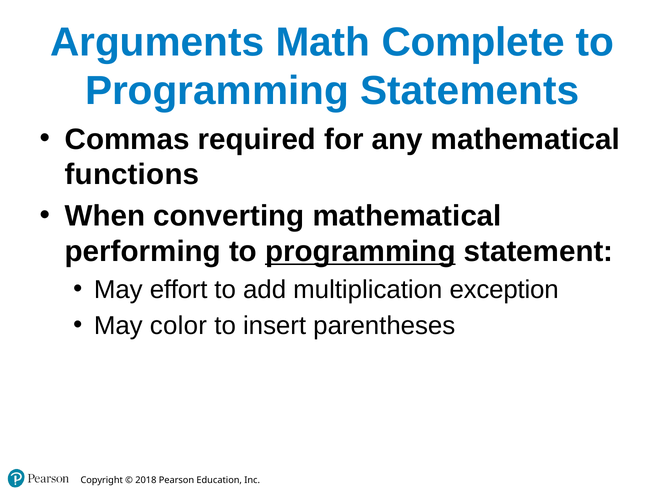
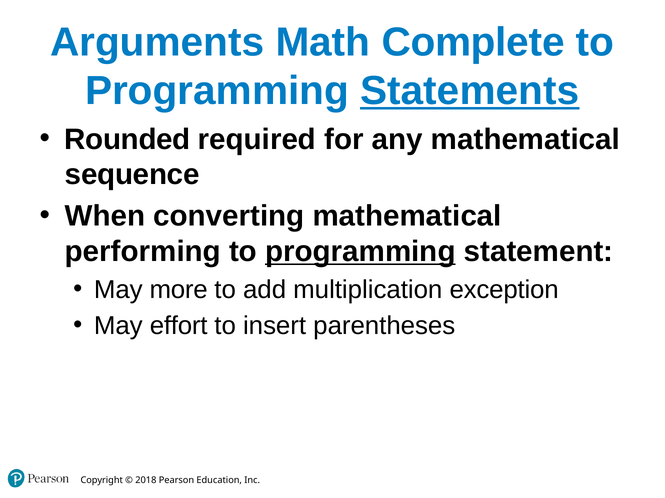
Statements underline: none -> present (470, 91)
Commas: Commas -> Rounded (127, 140)
functions: functions -> sequence (132, 175)
effort: effort -> more (179, 290)
color: color -> effort (179, 326)
